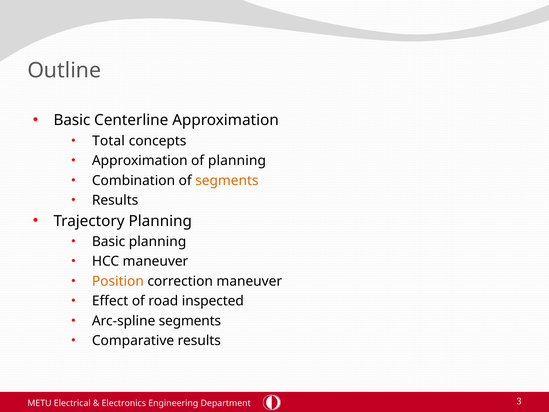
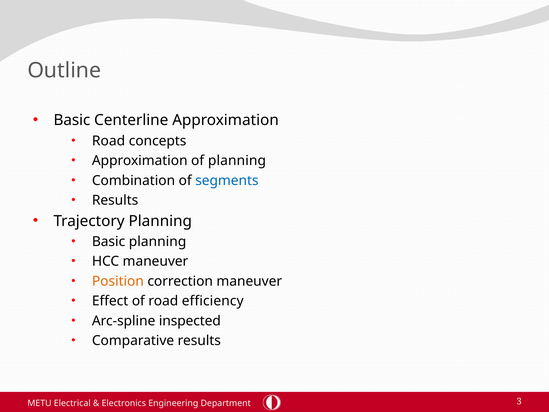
Total: Total -> Road (109, 141)
segments colour: orange -> blue (227, 180)
inspected: inspected -> efficiency (213, 301)
Arc-spline segments: segments -> inspected (190, 321)
